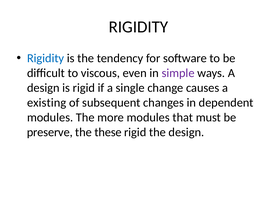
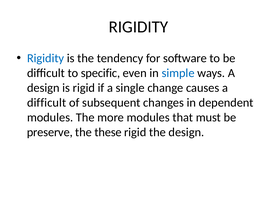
viscous: viscous -> specific (100, 73)
simple colour: purple -> blue (178, 73)
existing: existing -> difficult (47, 102)
